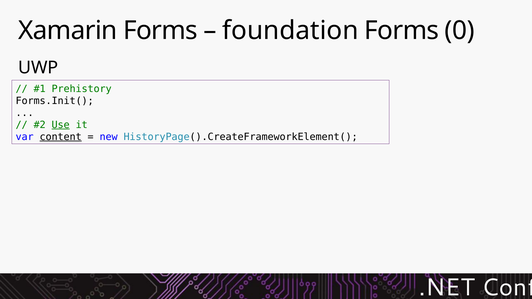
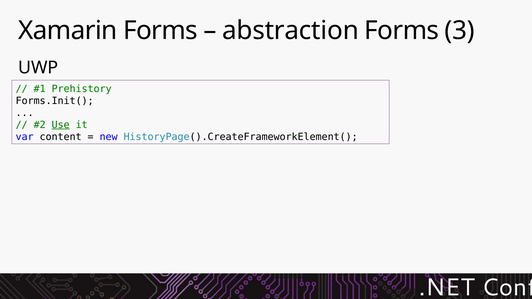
foundation: foundation -> abstraction (290, 31)
0: 0 -> 3 (460, 31)
content underline: present -> none (61, 137)
